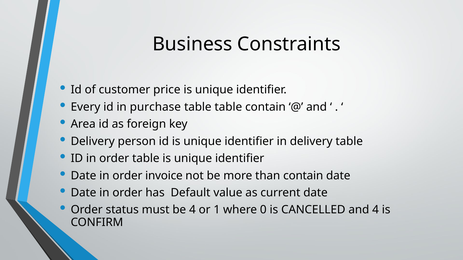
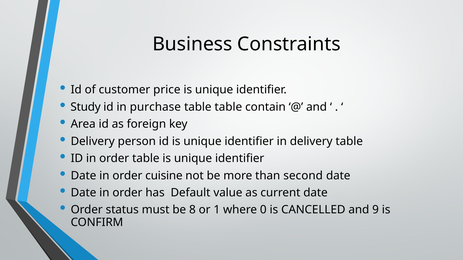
Every: Every -> Study (86, 107)
invoice: invoice -> cuisine (164, 176)
than contain: contain -> second (303, 176)
be 4: 4 -> 8 (192, 210)
and 4: 4 -> 9 (376, 210)
